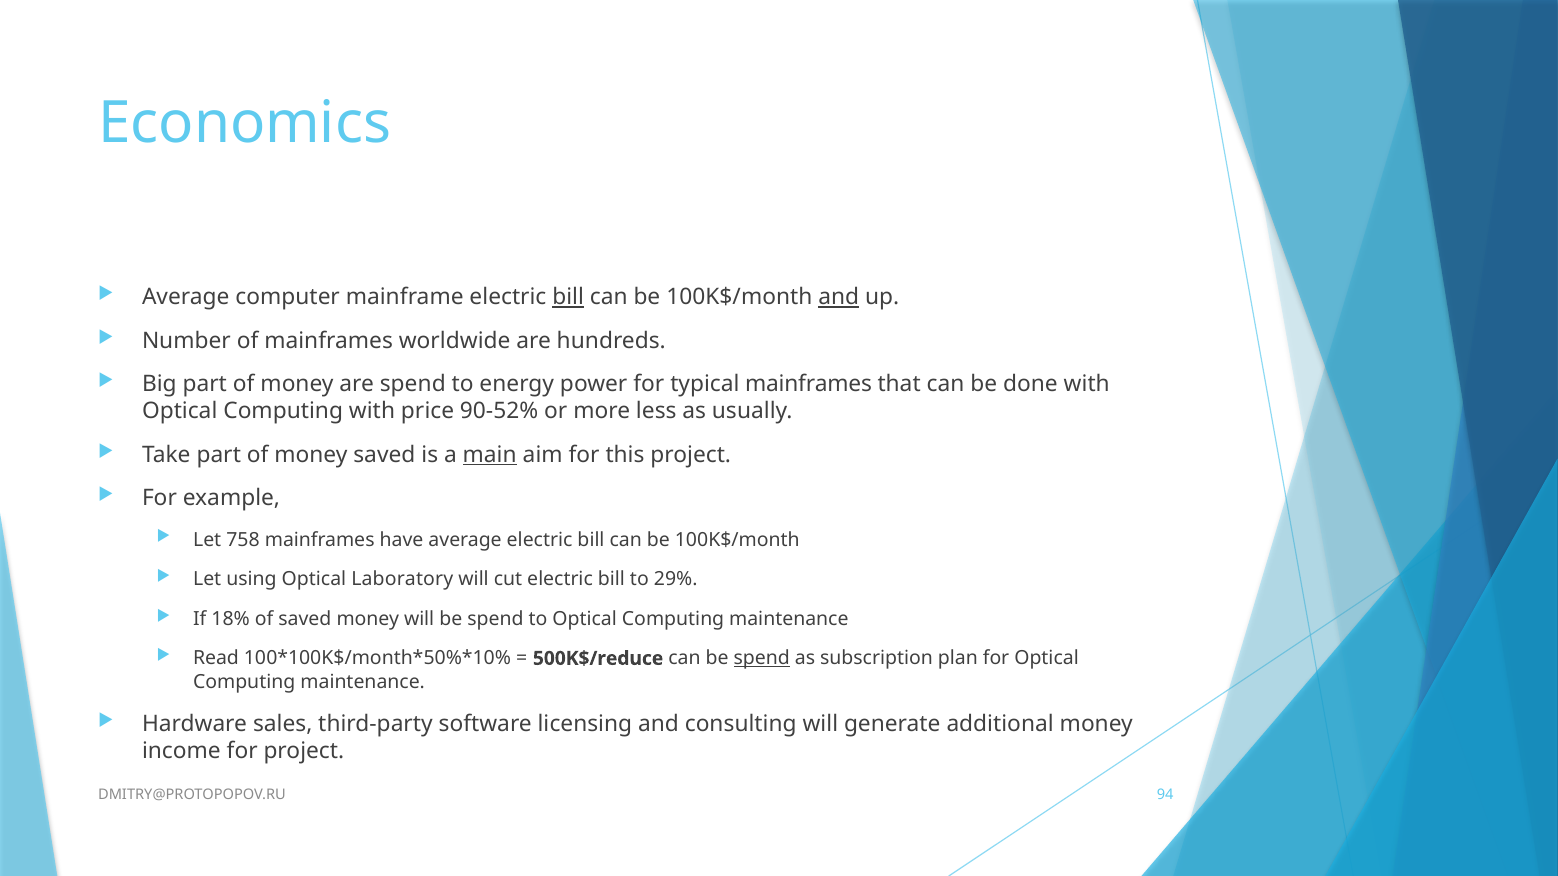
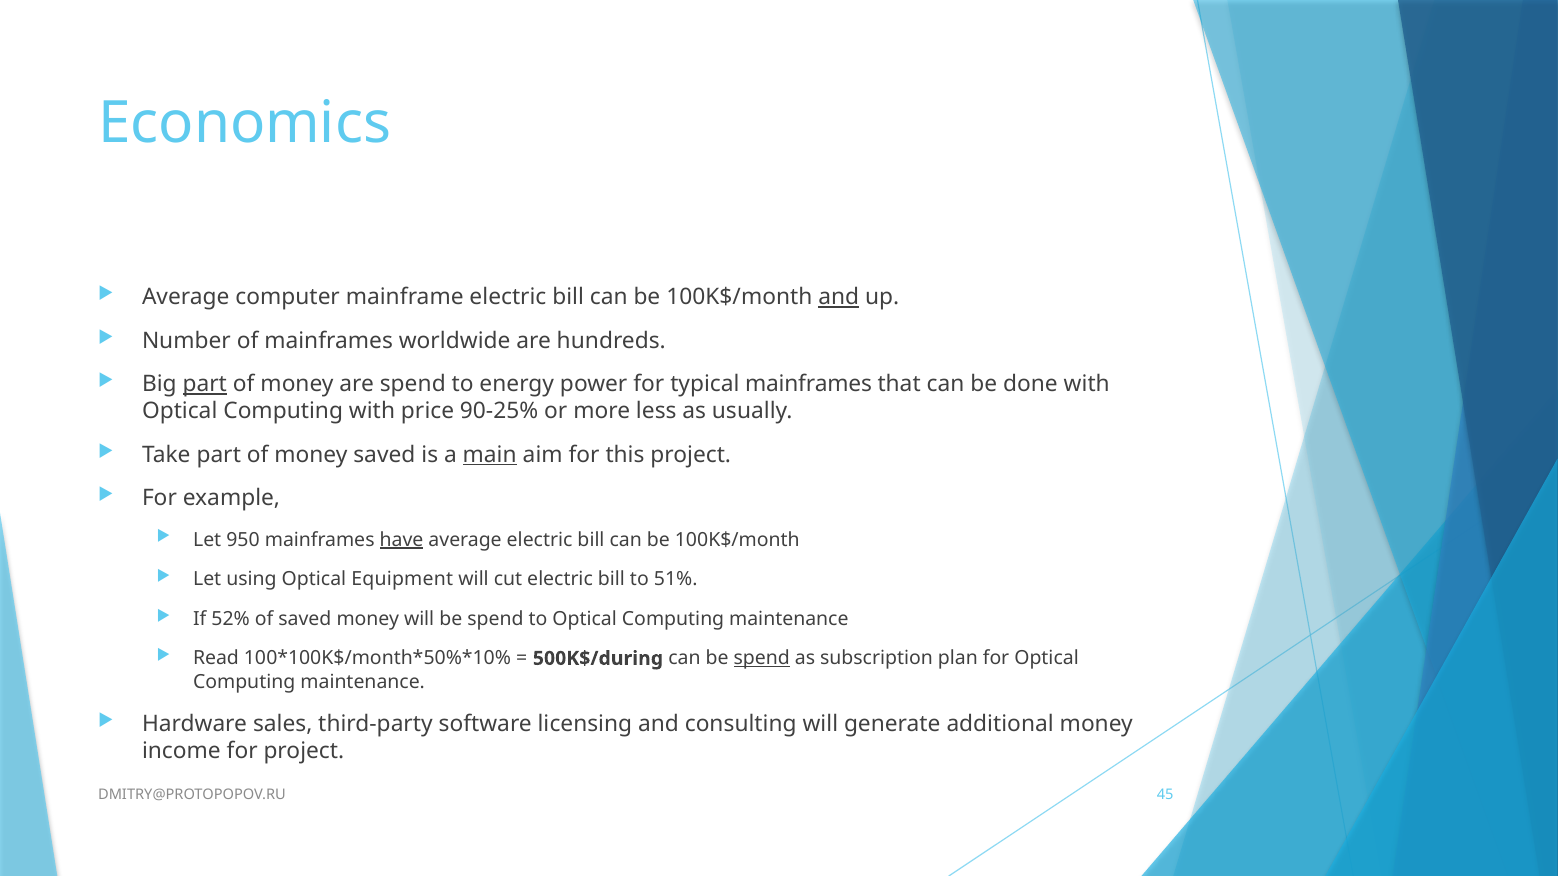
bill underline: present -> none (568, 297)
part underline: none -> present (205, 384)
90-52%: 90-52% -> 90-25% (499, 412)
758: 758 -> 950 (243, 540)
have underline: none -> present (402, 540)
Laboratory: Laboratory -> Equipment (402, 579)
29%: 29% -> 51% (676, 579)
18%: 18% -> 52% (231, 619)
500K$/reduce: 500K$/reduce -> 500K$/during (598, 659)
94: 94 -> 45 (1165, 795)
